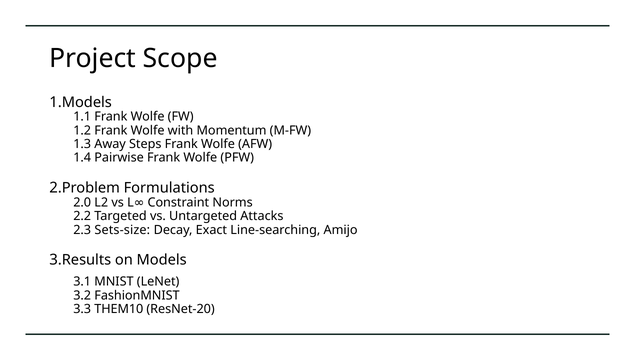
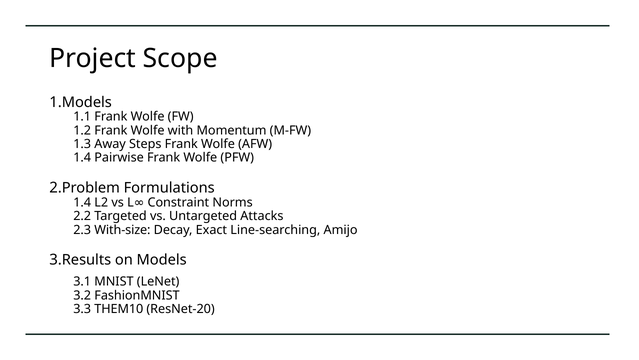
2.0: 2.0 -> 1.4 (82, 202)
Sets-size: Sets-size -> With-size (122, 230)
